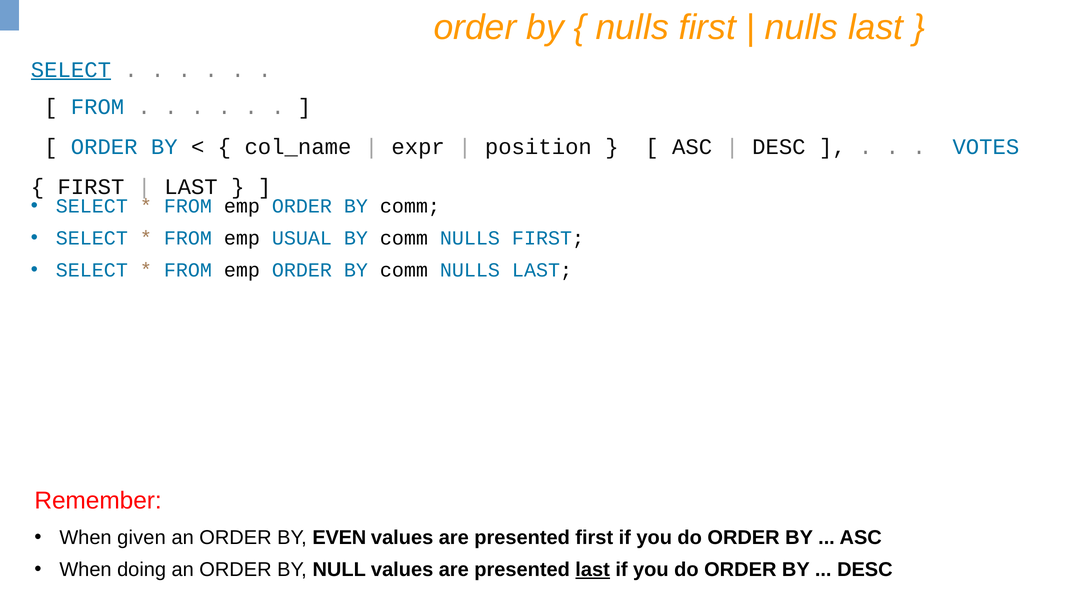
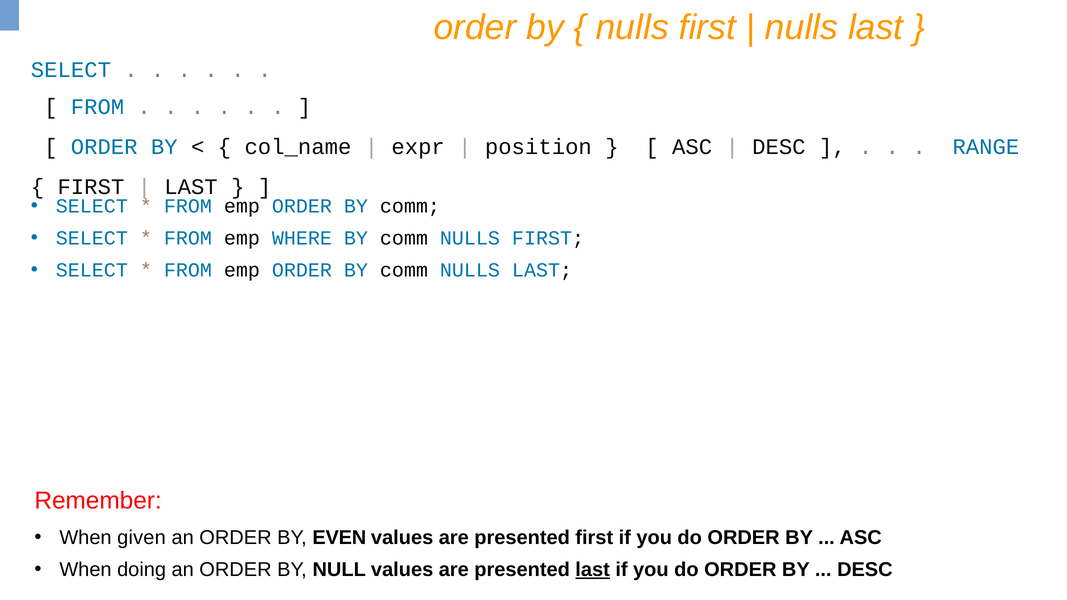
SELECT underline: present -> none (71, 70)
VOTES: VOTES -> RANGE (986, 147)
USUAL: USUAL -> WHERE (302, 238)
